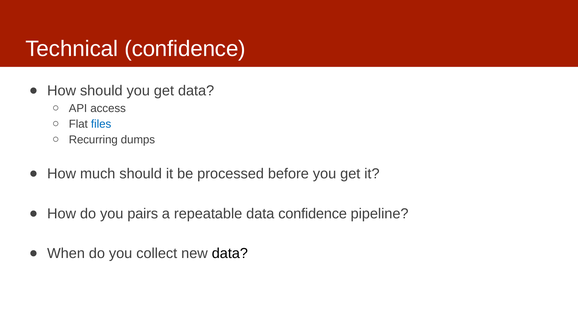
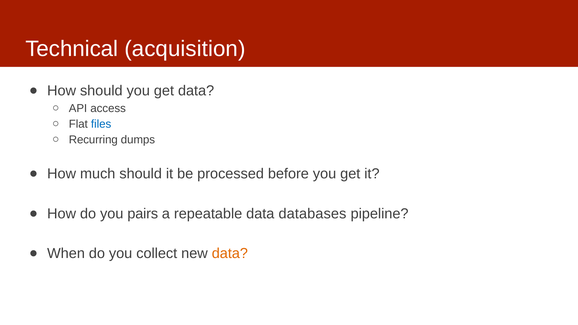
Technical confidence: confidence -> acquisition (185, 49)
data confidence: confidence -> databases (312, 214)
data colour: black -> orange (230, 254)
